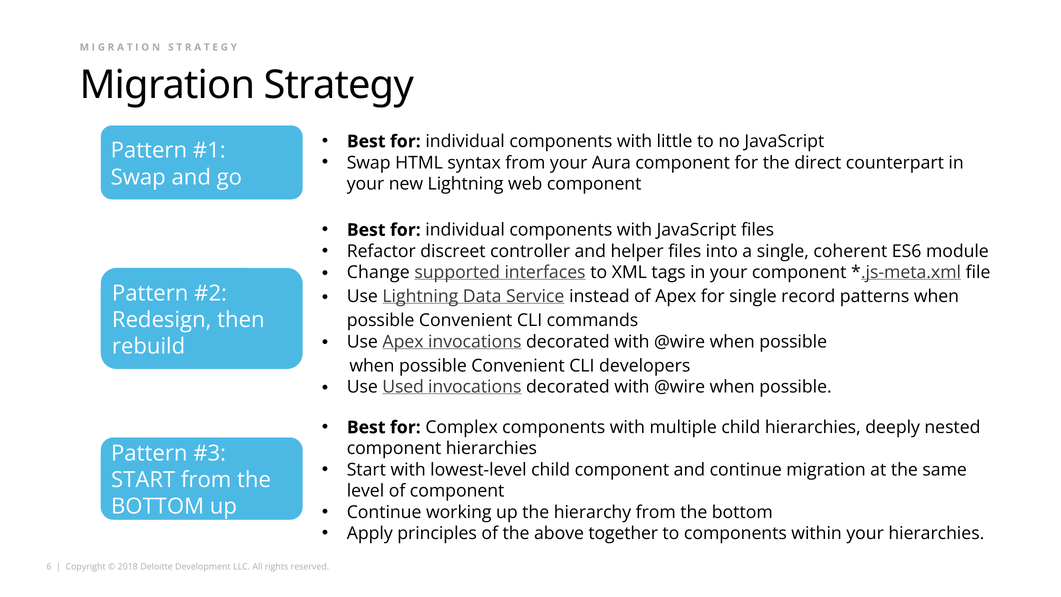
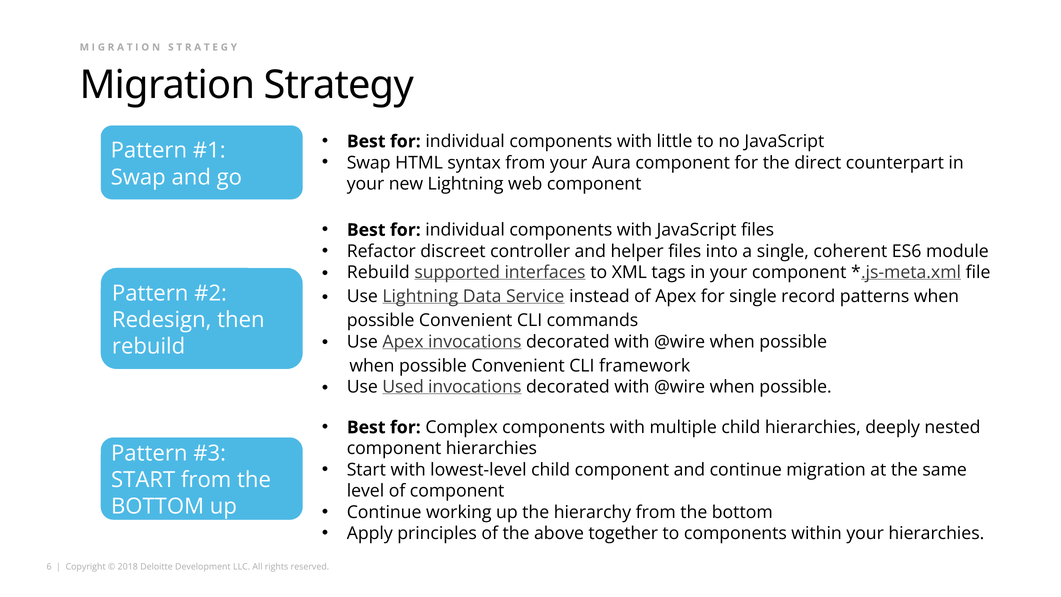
Change: Change -> Rebuild (378, 272)
developers: developers -> framework (645, 366)
